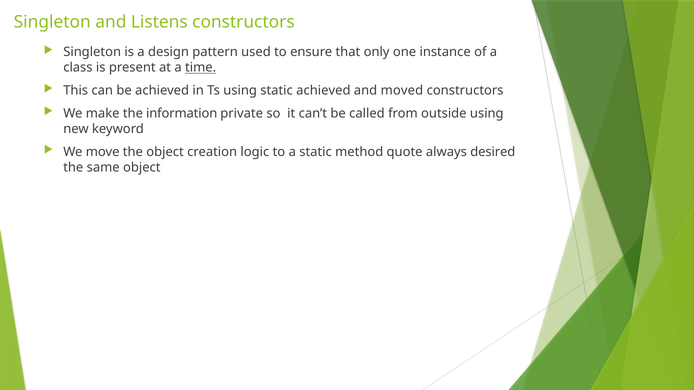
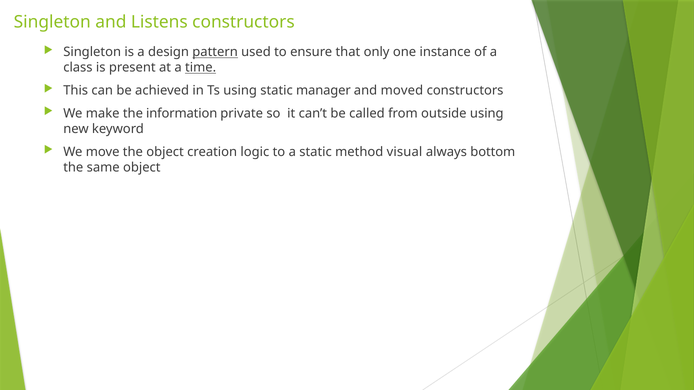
pattern underline: none -> present (215, 52)
static achieved: achieved -> manager (323, 91)
quote: quote -> visual (405, 152)
desired: desired -> bottom (493, 152)
